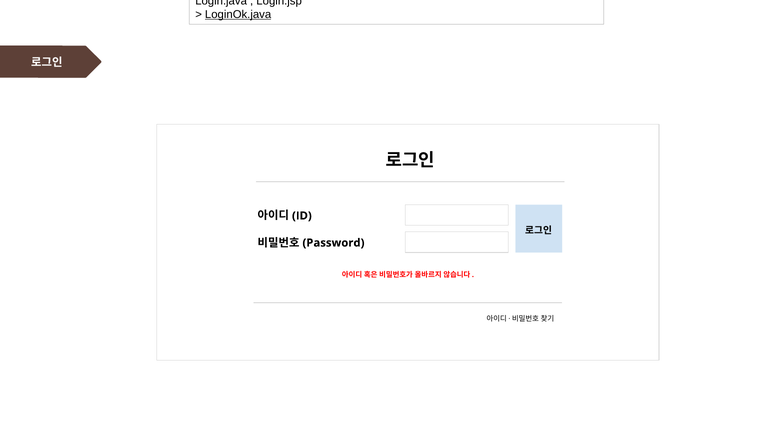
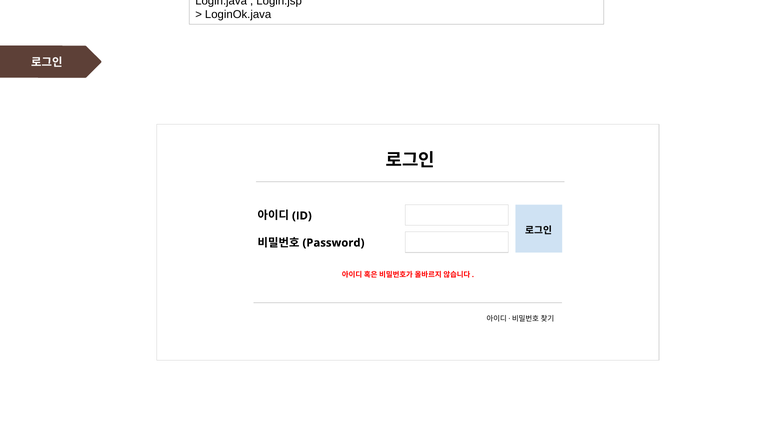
LoginOk.java underline: present -> none (238, 14)
